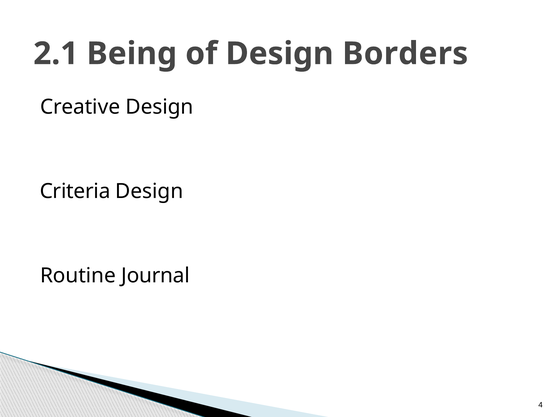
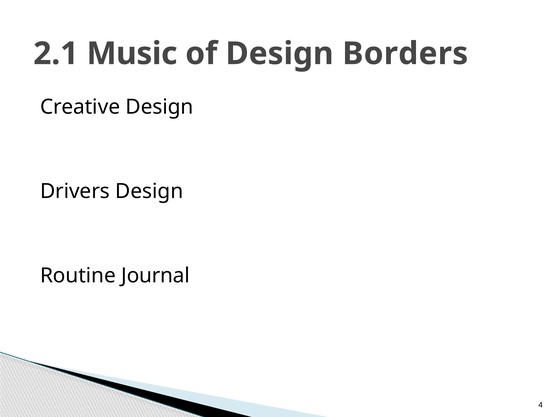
Being: Being -> Music (132, 54)
Criteria: Criteria -> Drivers (75, 191)
